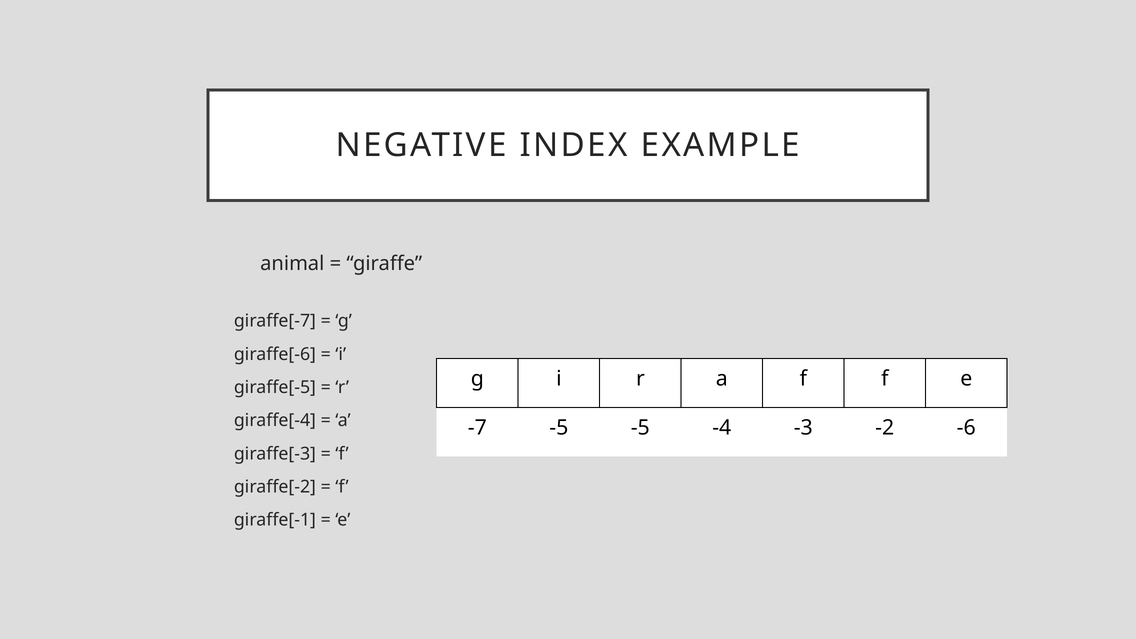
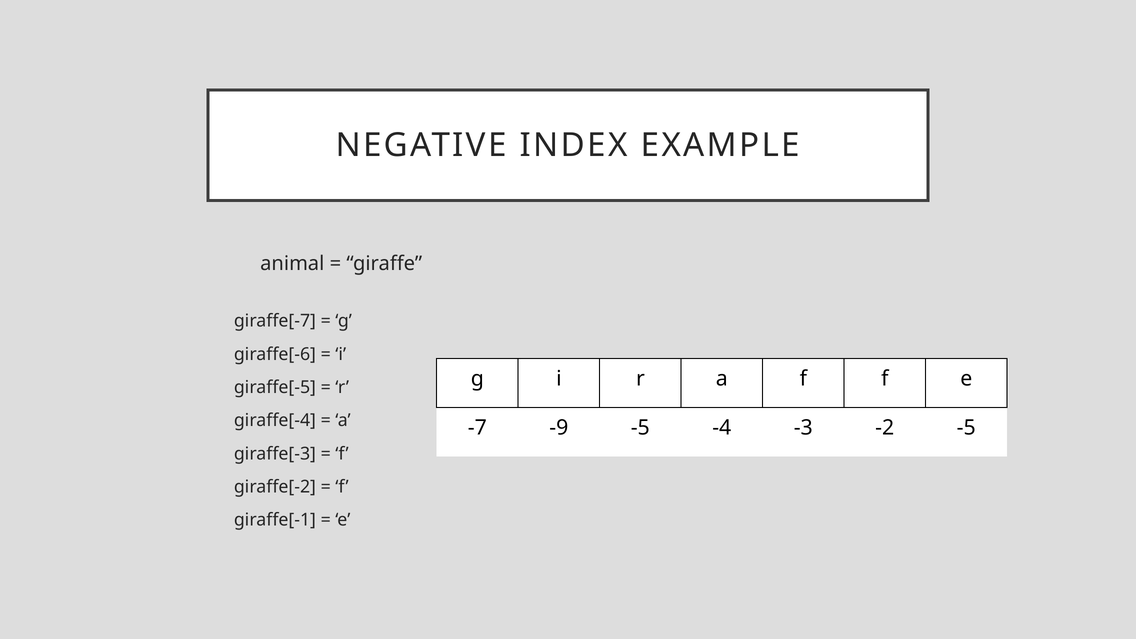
-7 -5: -5 -> -9 (559, 428)
-2 -6: -6 -> -5 (966, 428)
